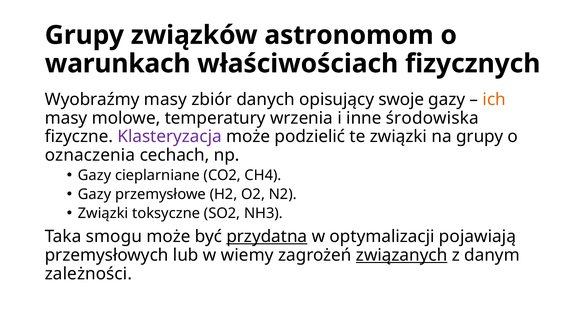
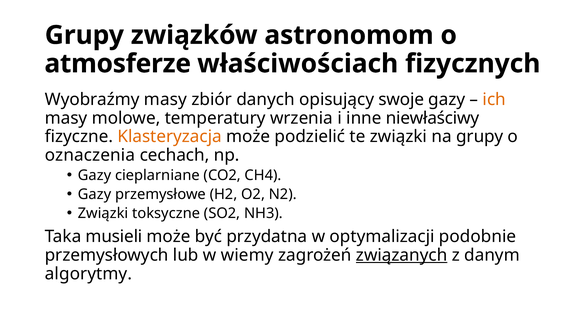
warunkach: warunkach -> atmosferze (118, 64)
środowiska: środowiska -> niewłaściwy (432, 118)
Klasteryzacja colour: purple -> orange (170, 136)
smogu: smogu -> musieli (114, 236)
przydatna underline: present -> none (267, 236)
pojawiają: pojawiają -> podobnie (478, 236)
zależności: zależności -> algorytmy (88, 273)
